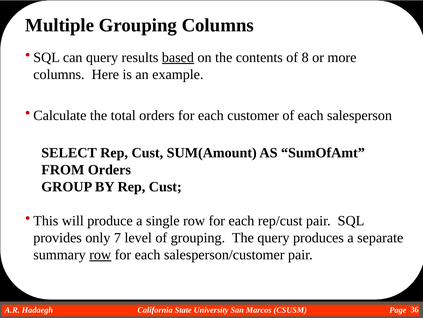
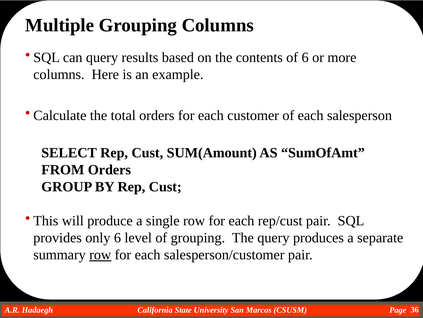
based underline: present -> none (178, 57)
of 8: 8 -> 6 (305, 57)
only 7: 7 -> 6 (117, 237)
